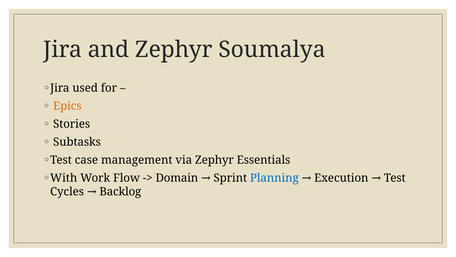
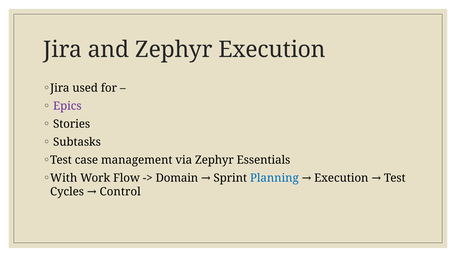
Zephyr Soumalya: Soumalya -> Execution (272, 50)
Epics colour: orange -> purple (67, 106)
Backlog: Backlog -> Control (120, 191)
